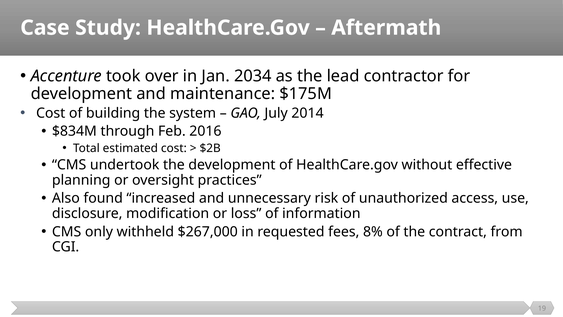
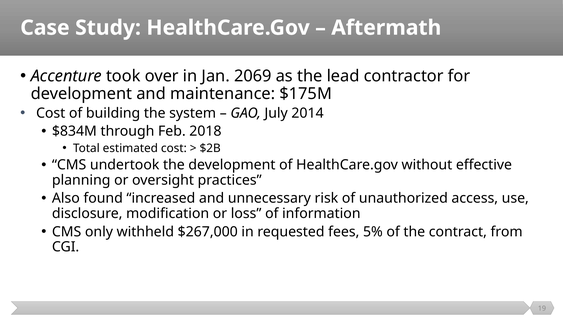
2034: 2034 -> 2069 (253, 76)
2016: 2016 -> 2018 (205, 131)
8%: 8% -> 5% (373, 231)
